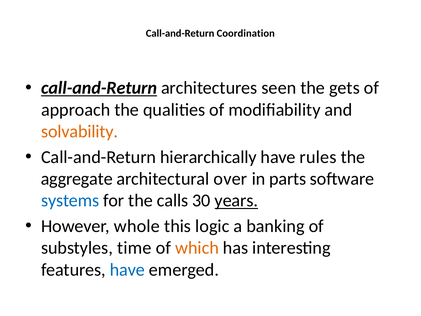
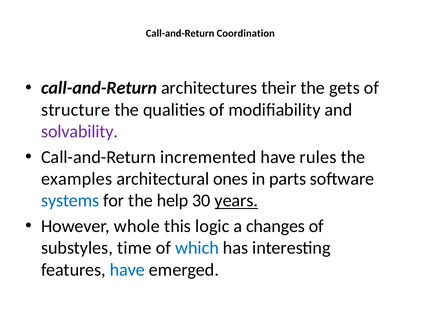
call-and-Return underline: present -> none (99, 88)
seen: seen -> their (279, 88)
approach: approach -> structure (76, 110)
solvability colour: orange -> purple (80, 131)
hierarchically: hierarchically -> incremented (208, 157)
aggregate: aggregate -> examples (77, 179)
over: over -> ones (231, 179)
calls: calls -> help (173, 200)
banking: banking -> changes (276, 226)
which colour: orange -> blue (197, 248)
